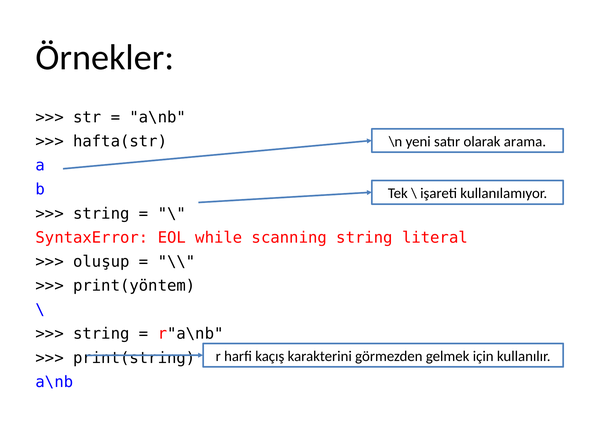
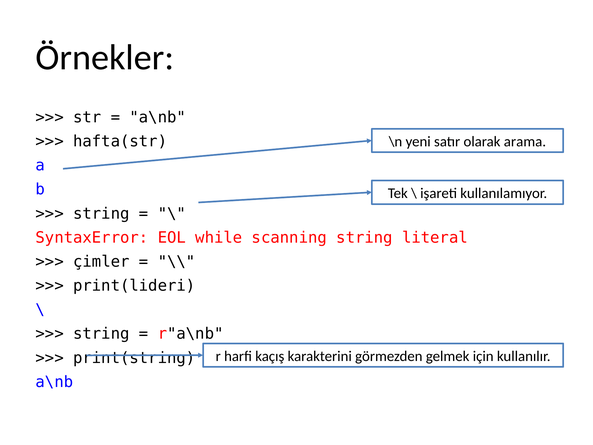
oluşup: oluşup -> çimler (101, 262)
print(yöntem: print(yöntem -> print(lideri (134, 286)
